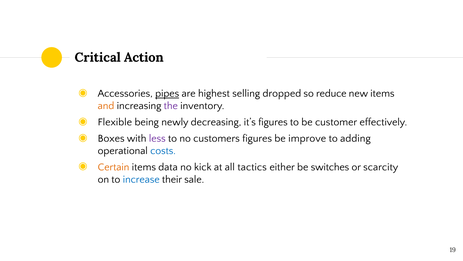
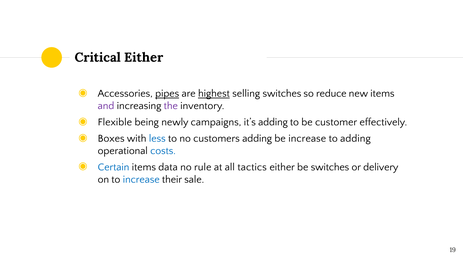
Critical Action: Action -> Either (144, 57)
highest underline: none -> present (214, 93)
selling dropped: dropped -> switches (282, 93)
and colour: orange -> purple (106, 106)
decreasing: decreasing -> campaigns (216, 122)
it’s figures: figures -> adding (273, 122)
less colour: purple -> blue (157, 138)
customers figures: figures -> adding (257, 138)
be improve: improve -> increase (307, 138)
Certain colour: orange -> blue (114, 167)
kick: kick -> rule (203, 167)
scarcity: scarcity -> delivery (381, 167)
